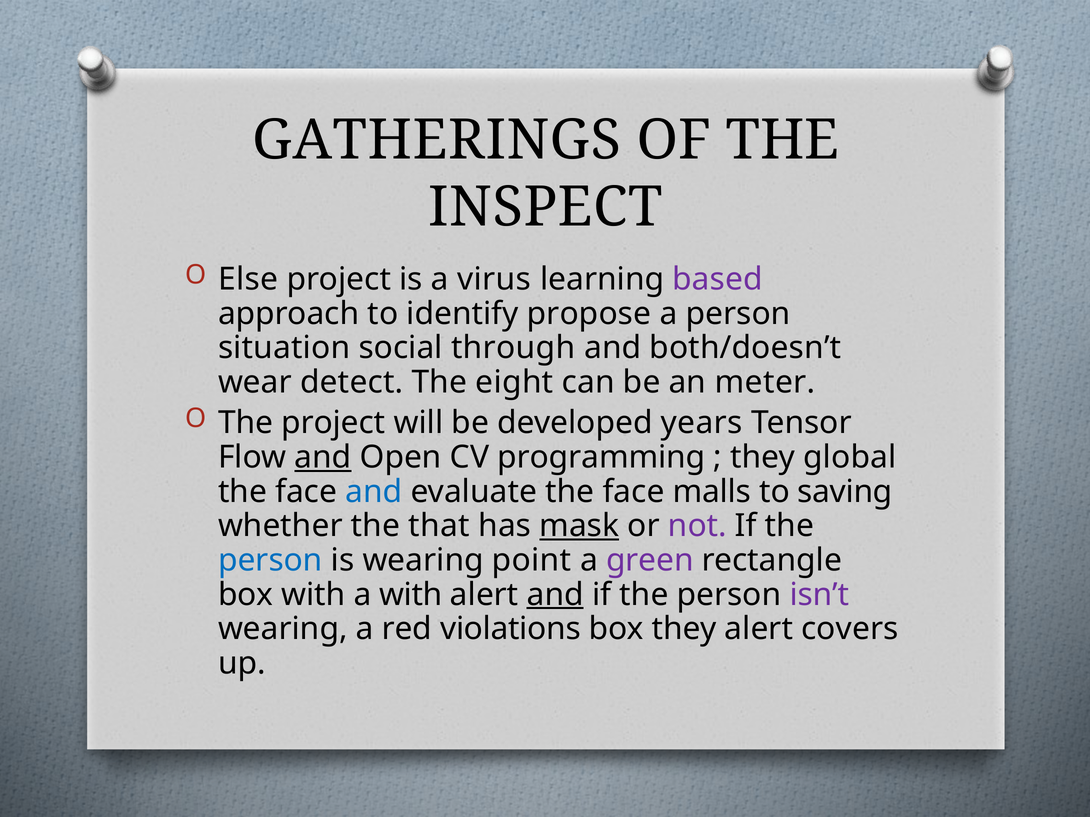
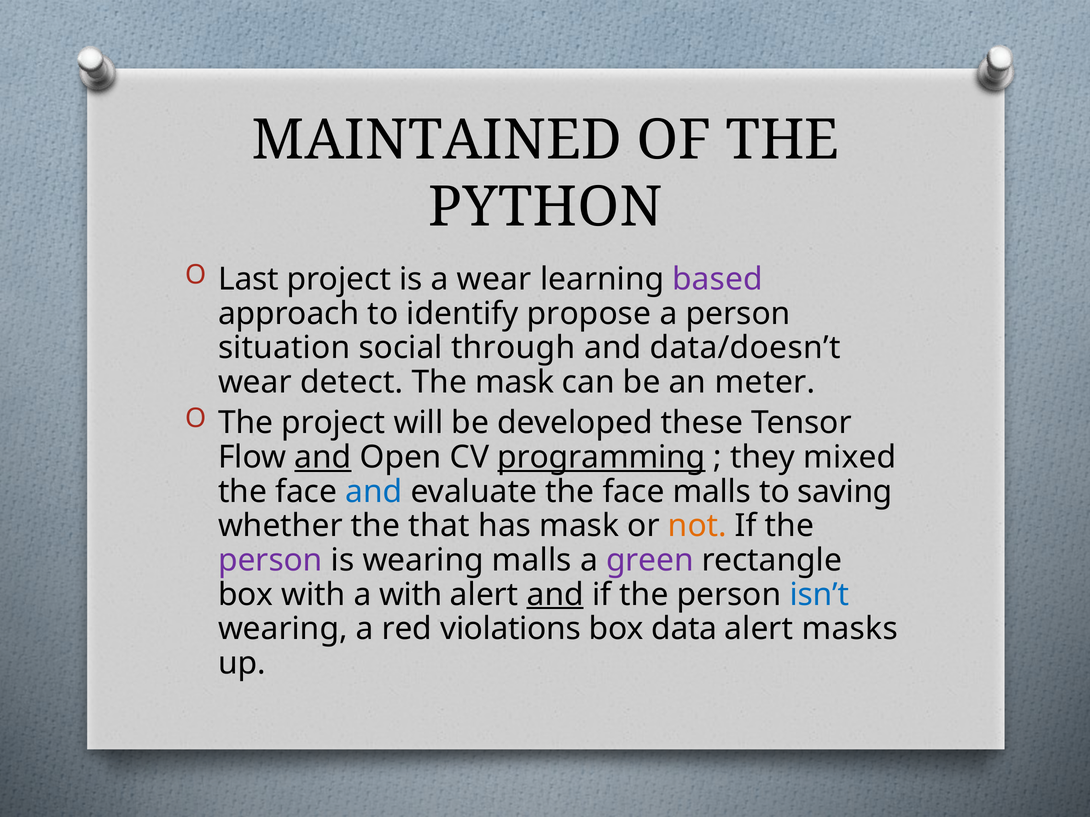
GATHERINGS: GATHERINGS -> MAINTAINED (437, 140)
INSPECT: INSPECT -> PYTHON (545, 208)
Else: Else -> Last (248, 279)
a virus: virus -> wear (494, 279)
both/doesn’t: both/doesn’t -> data/doesn’t (745, 348)
The eight: eight -> mask (515, 382)
years: years -> these (702, 423)
programming underline: none -> present (601, 458)
global: global -> mixed (850, 458)
mask underline: present -> none (579, 526)
not colour: purple -> orange (697, 526)
person colour: blue -> purple (270, 561)
wearing point: point -> malls (532, 561)
isn’t colour: purple -> blue (820, 595)
box they: they -> data (684, 629)
covers: covers -> masks (850, 629)
